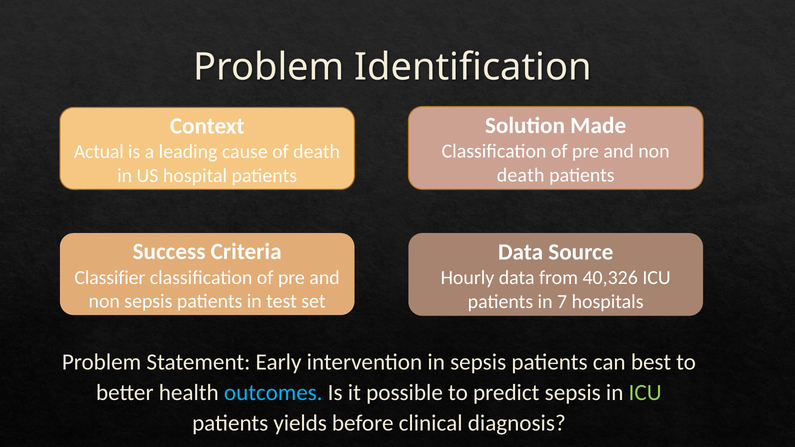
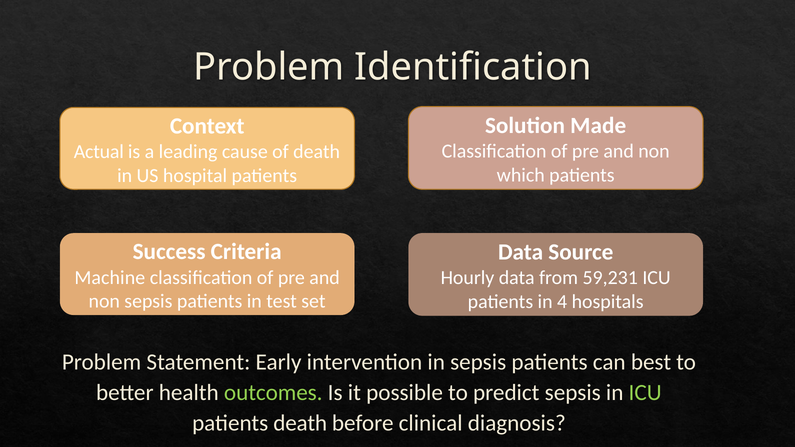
death: death -> which (521, 175)
Classifier: Classifier -> Machine (110, 278)
40,326: 40,326 -> 59,231 (610, 278)
7: 7 -> 4 (562, 302)
outcomes colour: light blue -> light green (273, 393)
patients yields: yields -> death (300, 423)
